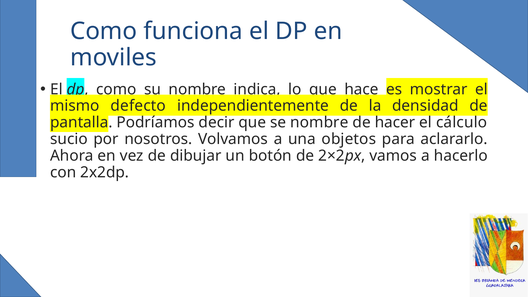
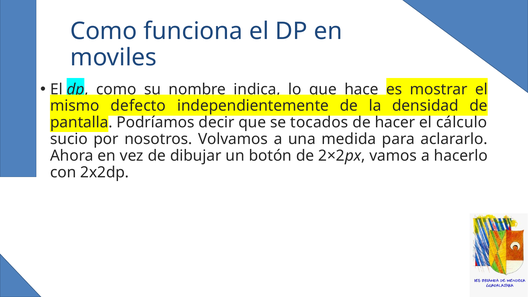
se nombre: nombre -> tocados (319, 123)
objetos: objetos -> medida (349, 139)
